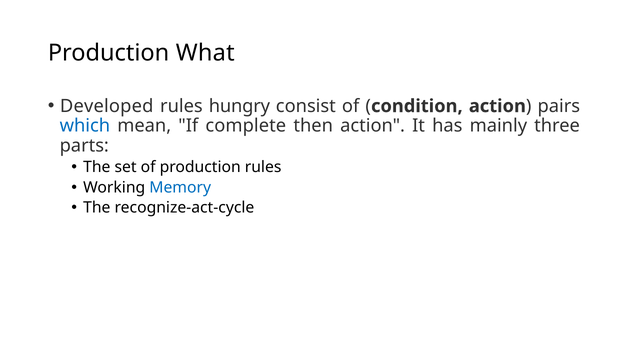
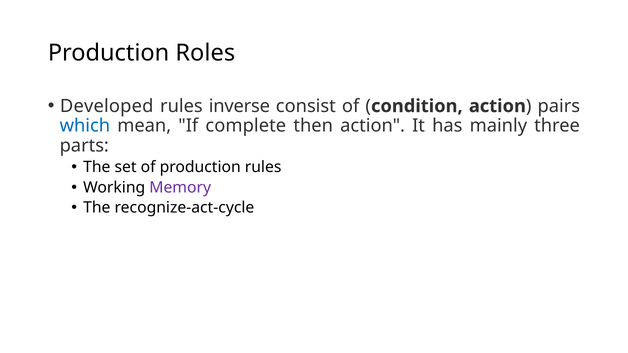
What: What -> Roles (205, 53)
hungry: hungry -> inverse (239, 106)
Memory colour: blue -> purple (180, 188)
